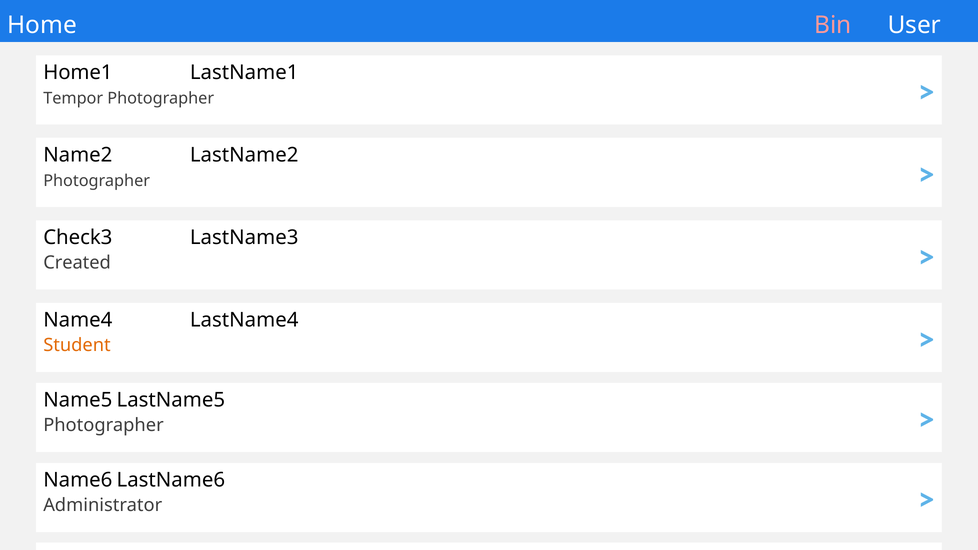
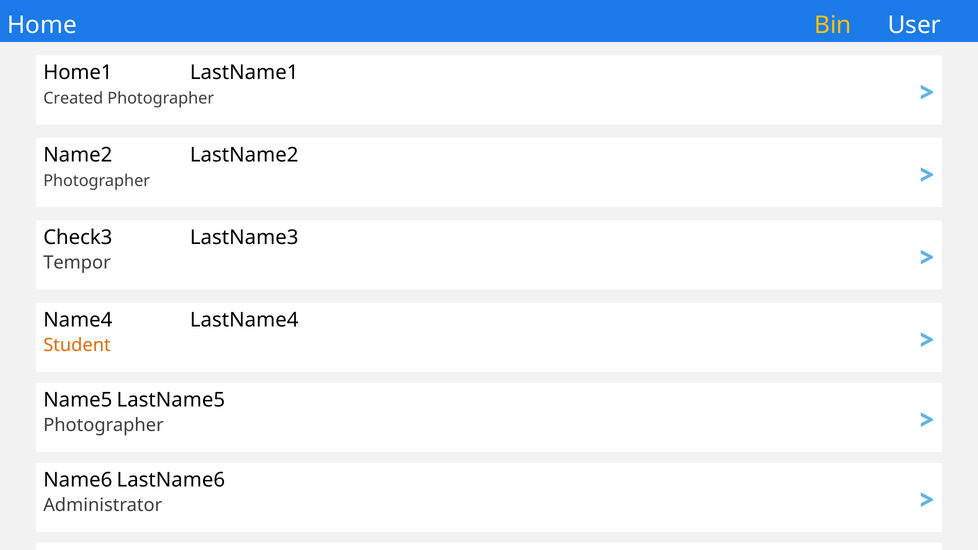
Bin colour: pink -> yellow (833, 25)
Tempor: Tempor -> Created (73, 98)
Created: Created -> Tempor (77, 263)
